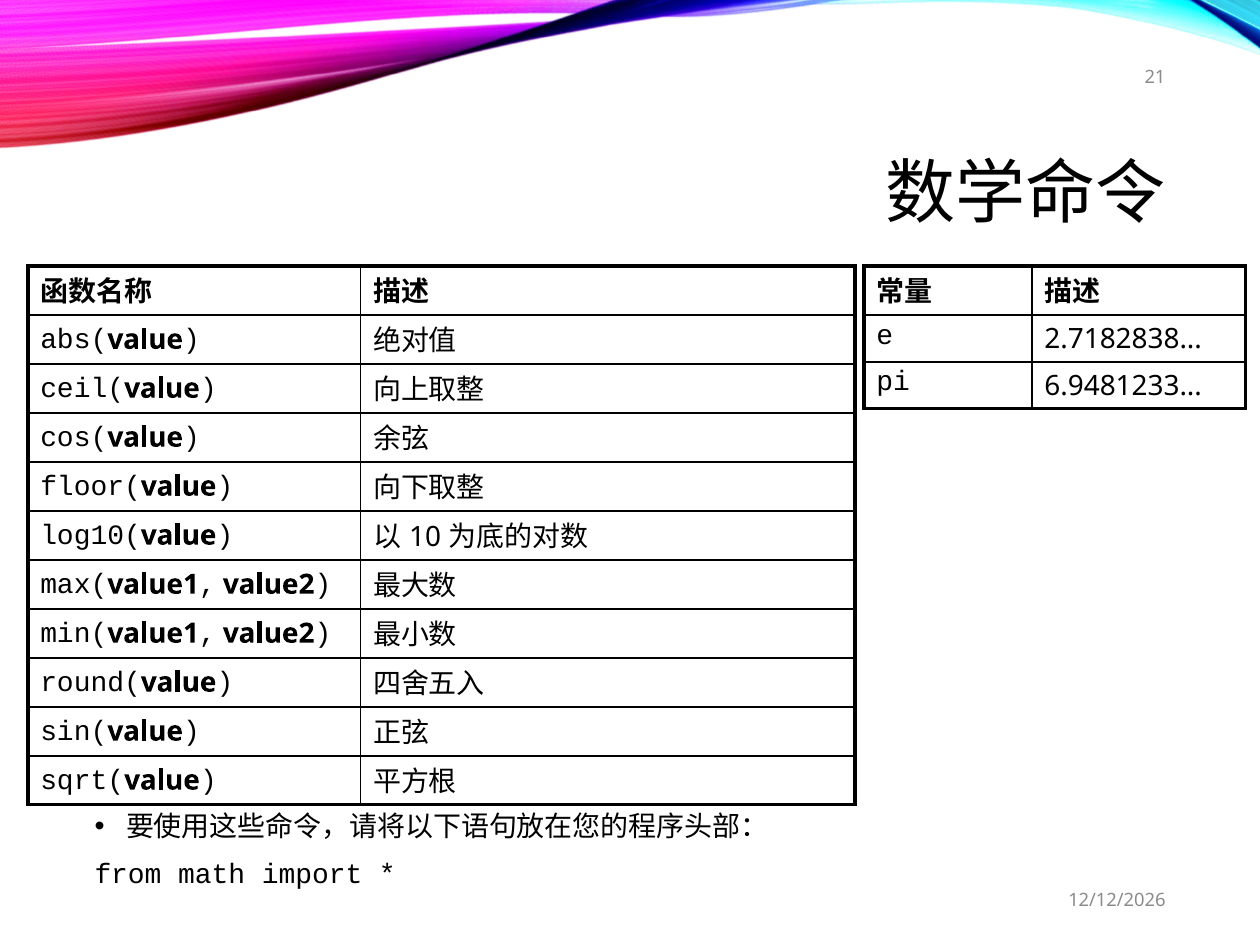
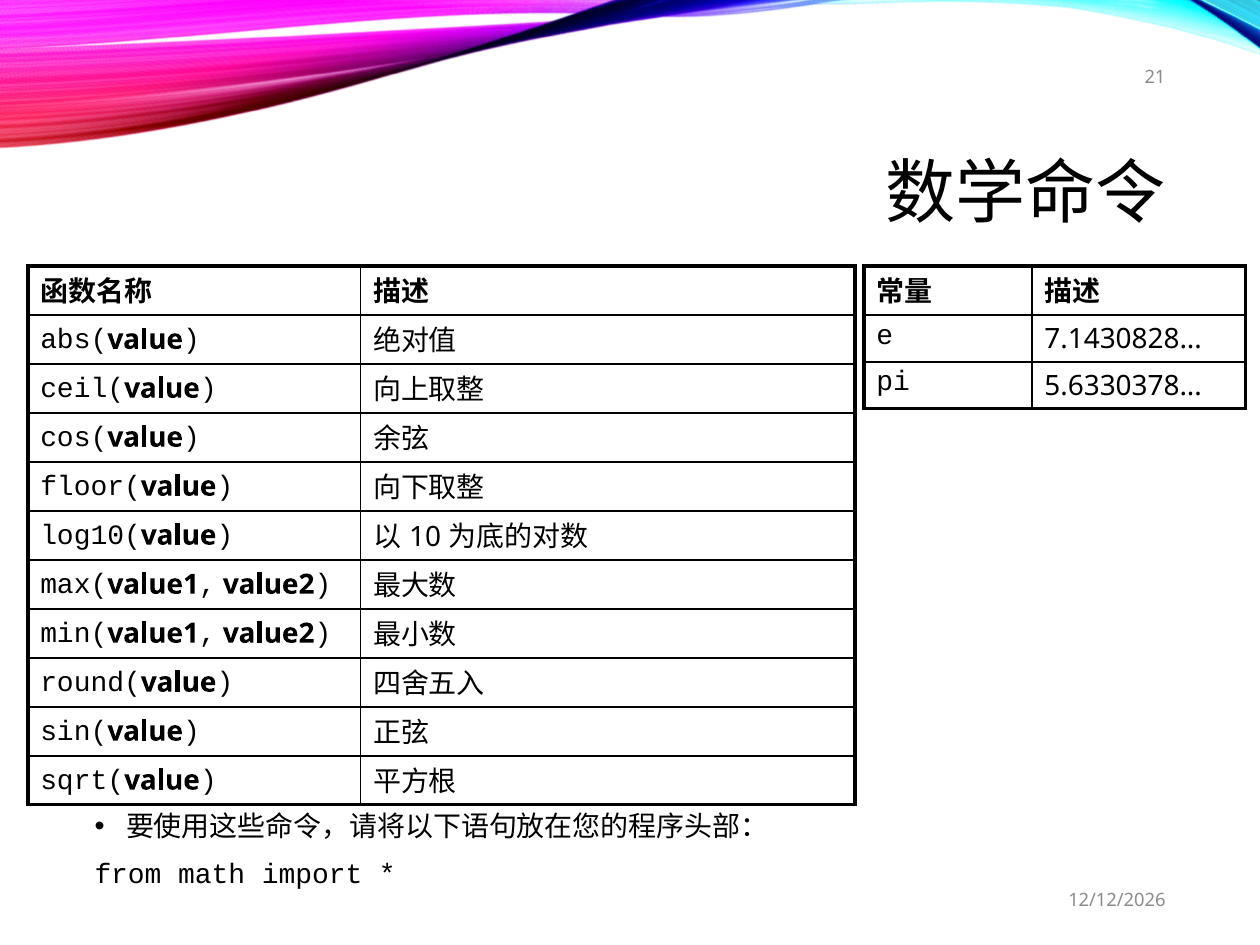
2.7182838: 2.7182838 -> 7.1430828 (1123, 339)
6.9481233: 6.9481233 -> 5.6330378 (1123, 386)
